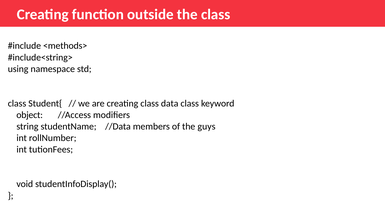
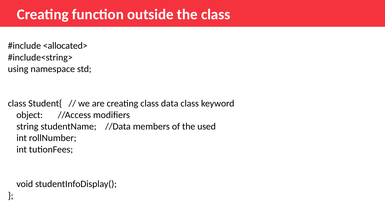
<methods>: <methods> -> <allocated> (65, 46)
guys: guys -> used (207, 127)
